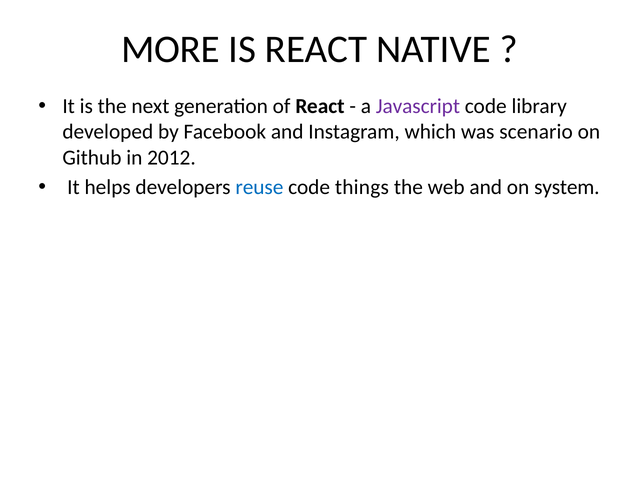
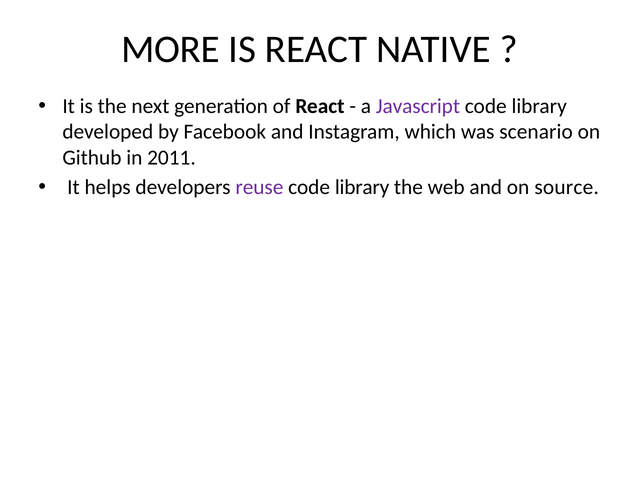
2012: 2012 -> 2011 (171, 157)
reuse colour: blue -> purple (259, 187)
things: things -> library (362, 187)
system: system -> source (567, 187)
